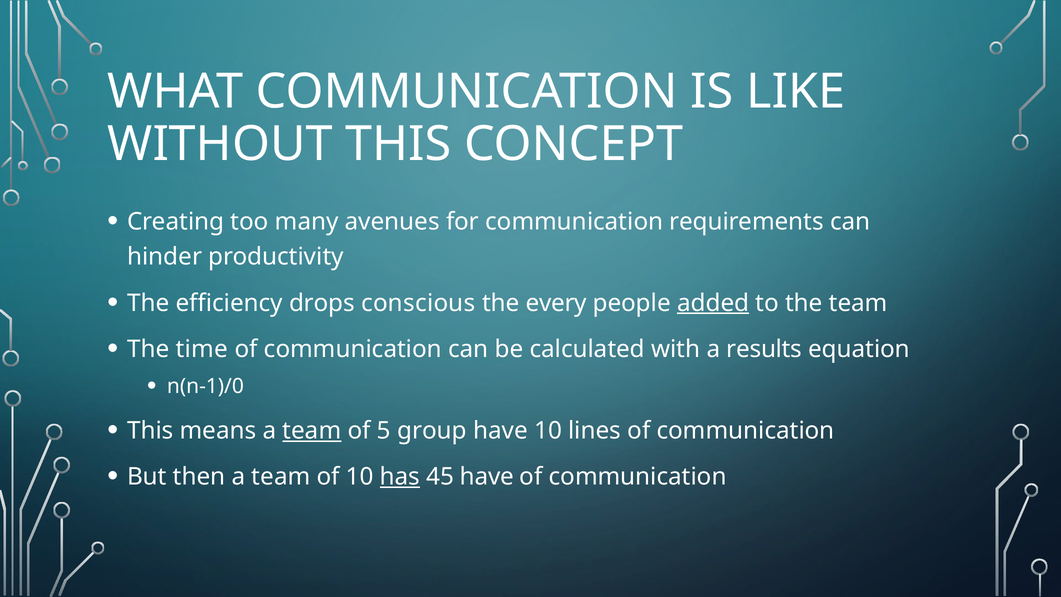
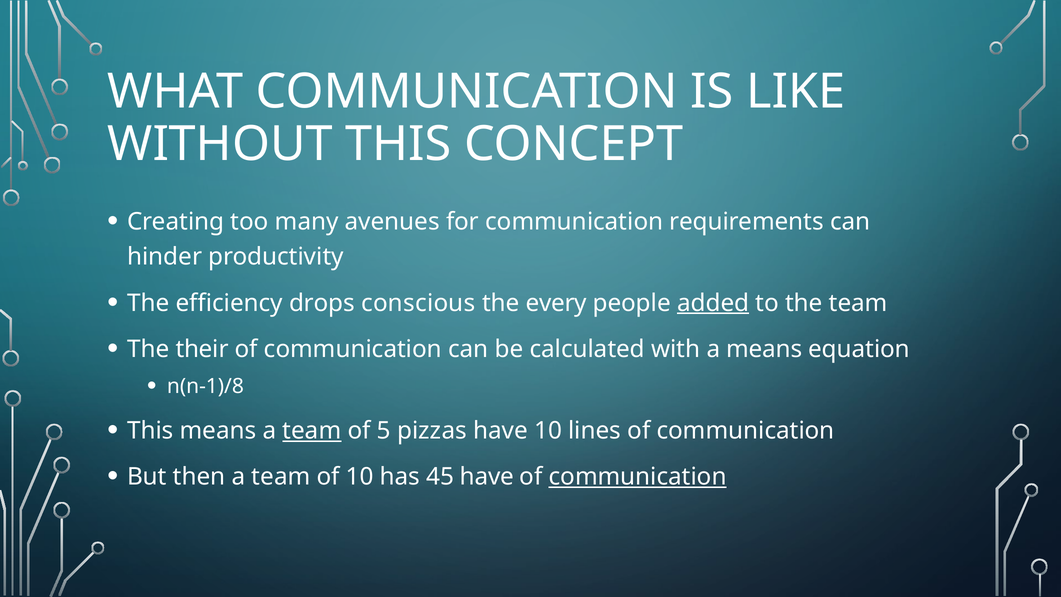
time: time -> their (202, 349)
a results: results -> means (764, 349)
n(n-1)/0: n(n-1)/0 -> n(n-1)/8 (205, 386)
group: group -> pizzas (432, 431)
has underline: present -> none (400, 477)
communication underline: none -> present (638, 477)
